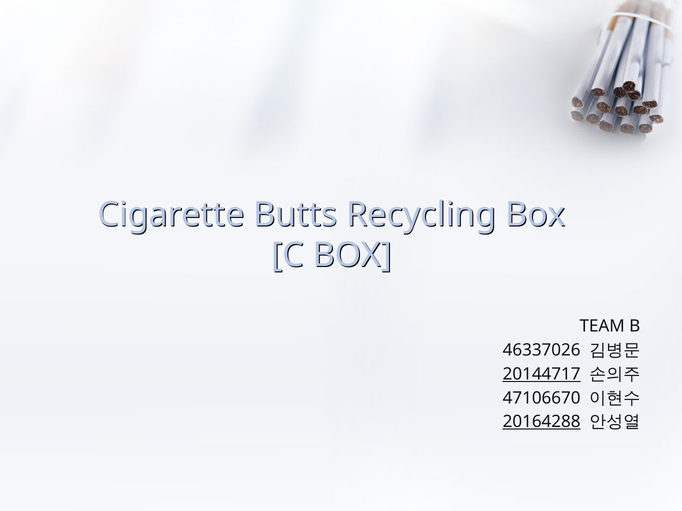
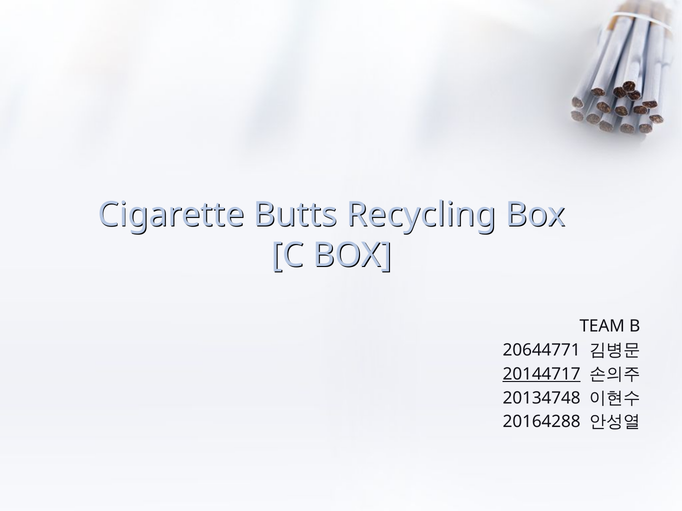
46337026: 46337026 -> 20644771 (542, 351)
47106670: 47106670 -> 20134748 (542, 398)
20164288 underline: present -> none (542, 422)
